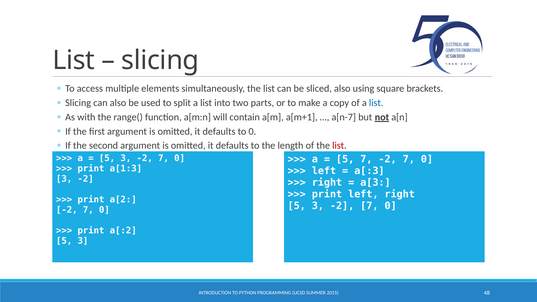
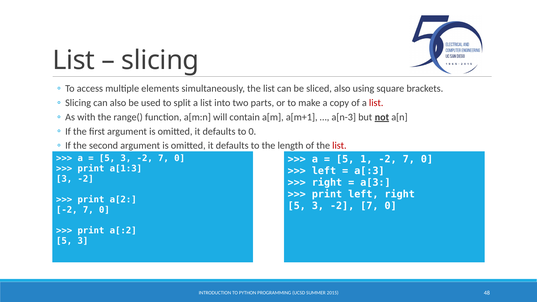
list colour: blue -> red (376, 103)
a[n-7: a[n-7 -> a[n-3 (344, 117)
5 7: 7 -> 1 (366, 159)
